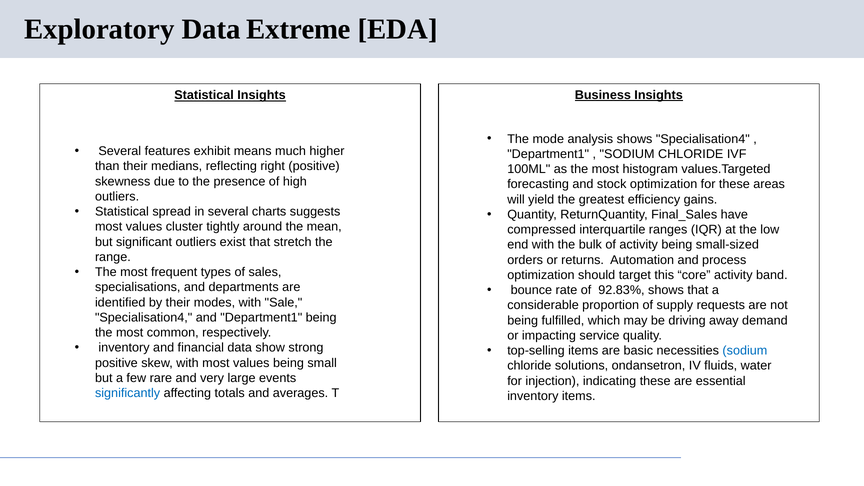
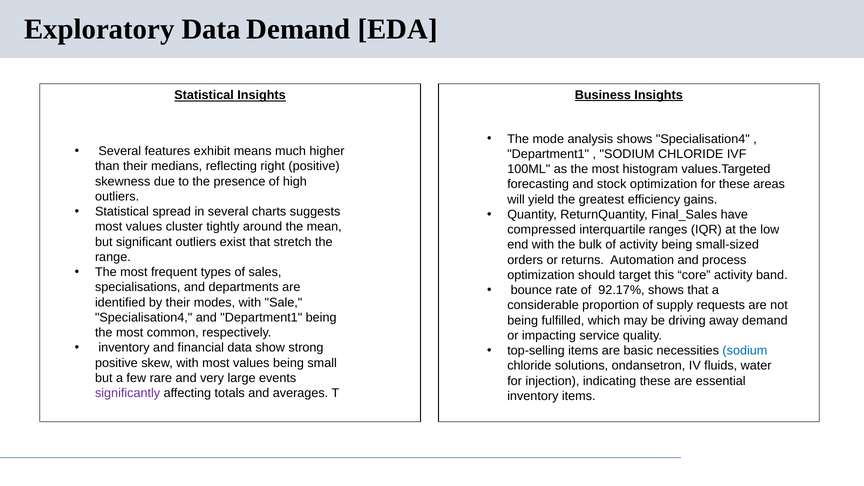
Data Extreme: Extreme -> Demand (298, 29)
92.83%: 92.83% -> 92.17% (621, 290)
significantly colour: blue -> purple (128, 393)
